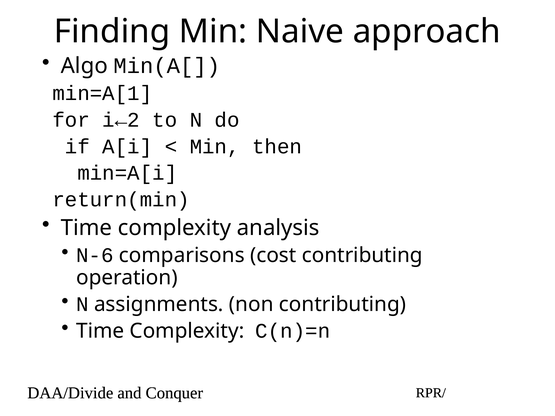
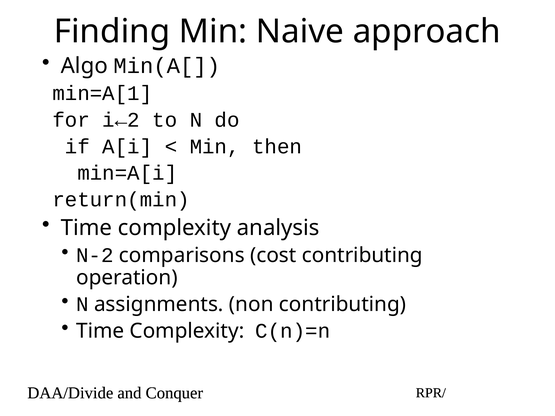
N-6: N-6 -> N-2 (95, 255)
